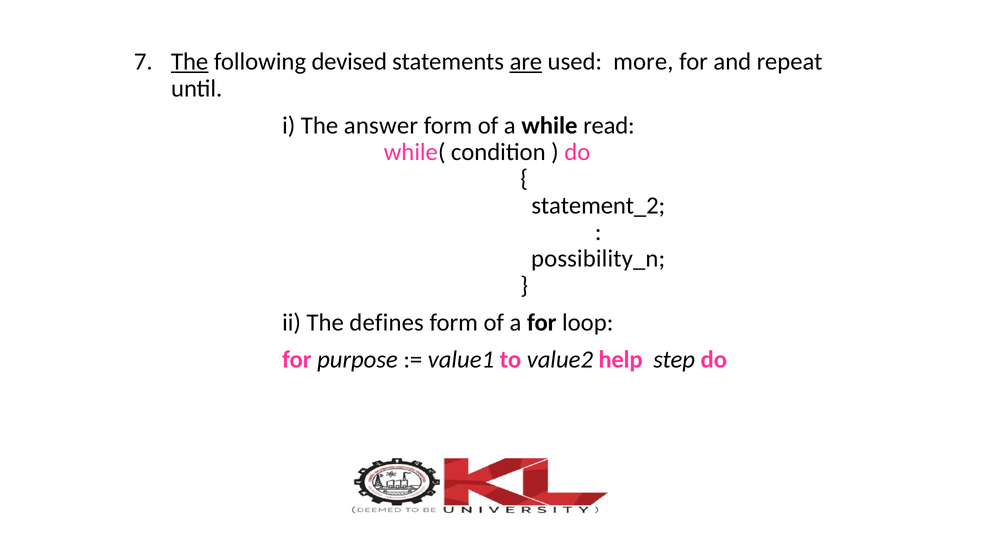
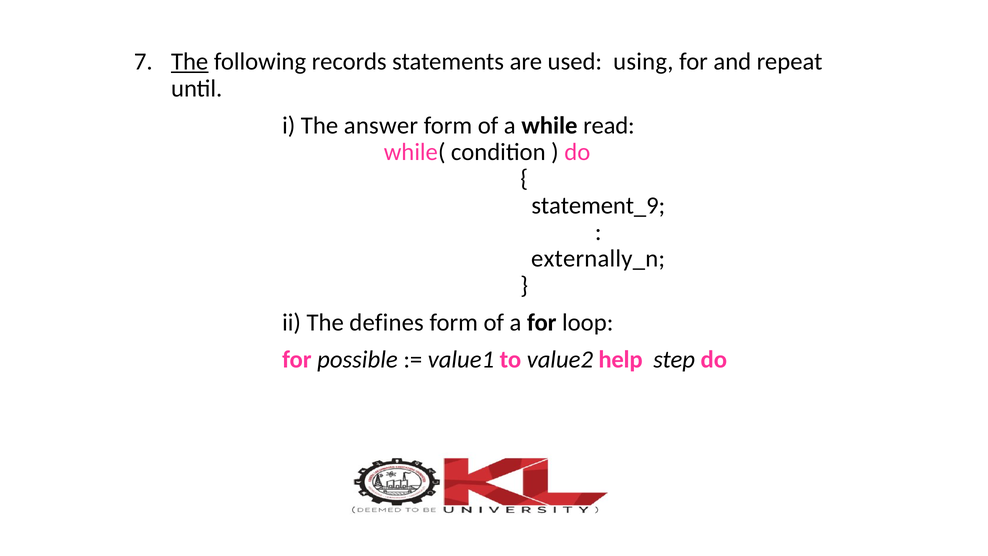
devised: devised -> records (349, 62)
are underline: present -> none (526, 62)
more: more -> using (643, 62)
statement_2: statement_2 -> statement_9 (598, 205)
possibility_n: possibility_n -> externally_n (598, 259)
purpose: purpose -> possible (357, 359)
